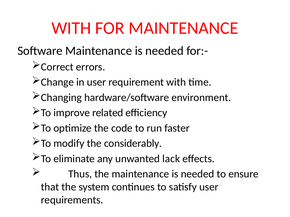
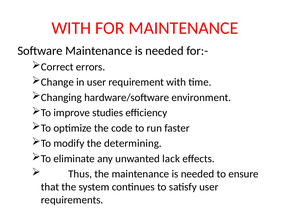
related: related -> studies (108, 113)
considerably: considerably -> determining (133, 144)
